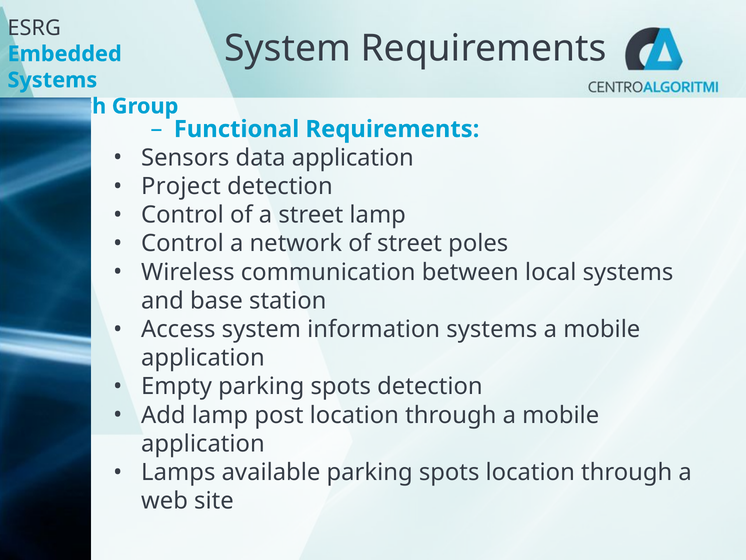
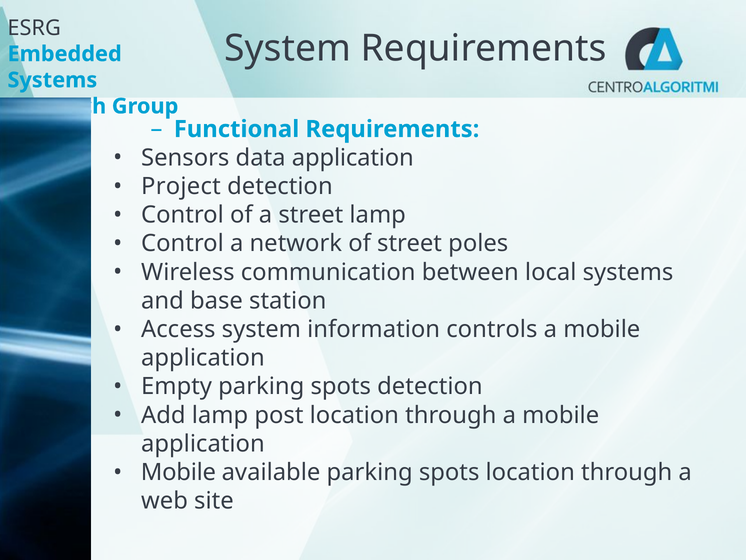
information systems: systems -> controls (492, 329)
Lamps: Lamps -> Mobile (178, 472)
